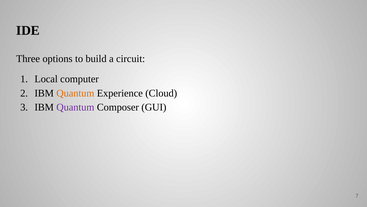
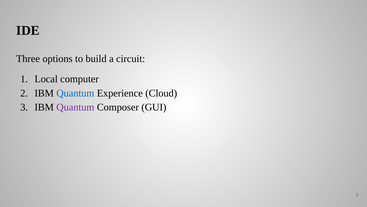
Quantum colour: orange -> blue (75, 93)
